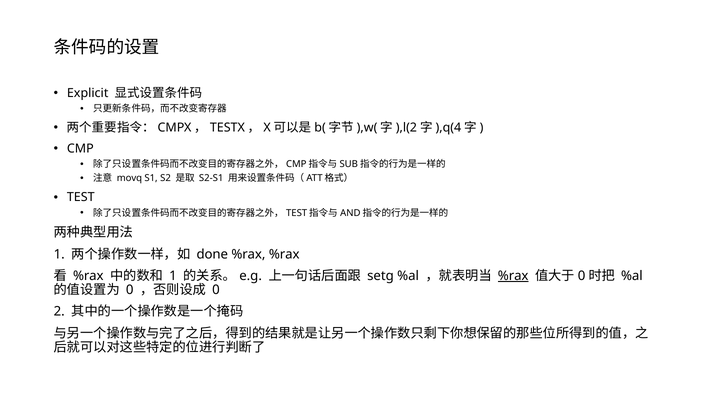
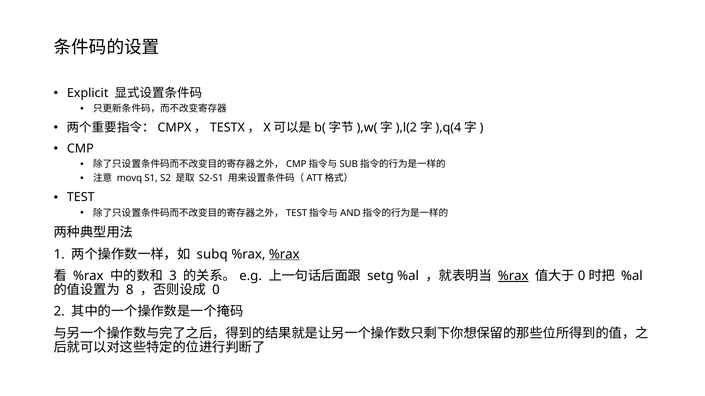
done: done -> subq (212, 255)
%rax underline: none -> present (284, 255)
1: 1 -> 3 (173, 276)
0: 0 -> 8 (130, 290)
